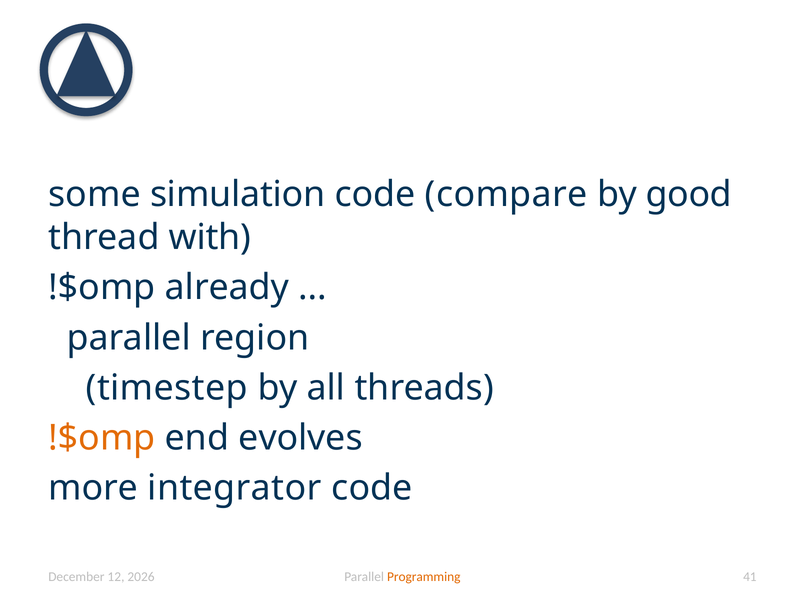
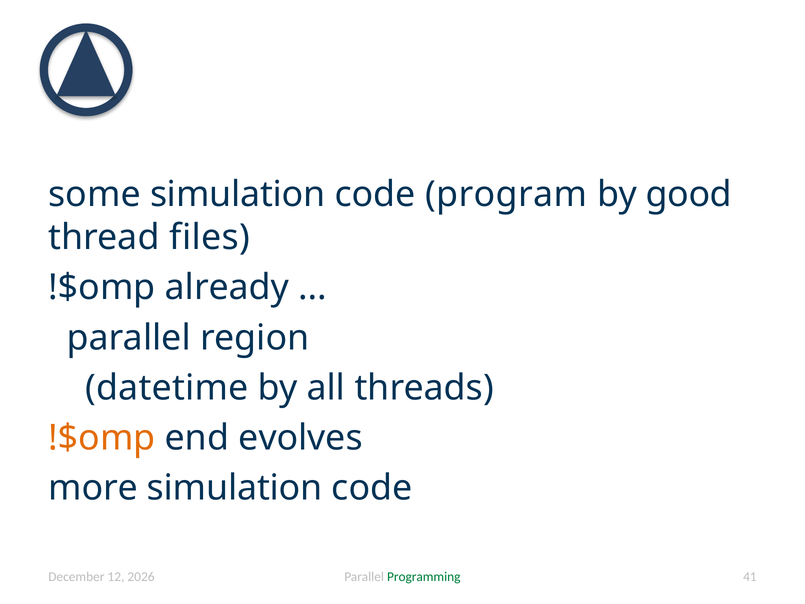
compare: compare -> program (506, 194)
with: with -> files (210, 237)
timestep: timestep -> datetime (167, 388)
more integrator: integrator -> simulation (235, 488)
Programming colour: orange -> green (424, 576)
